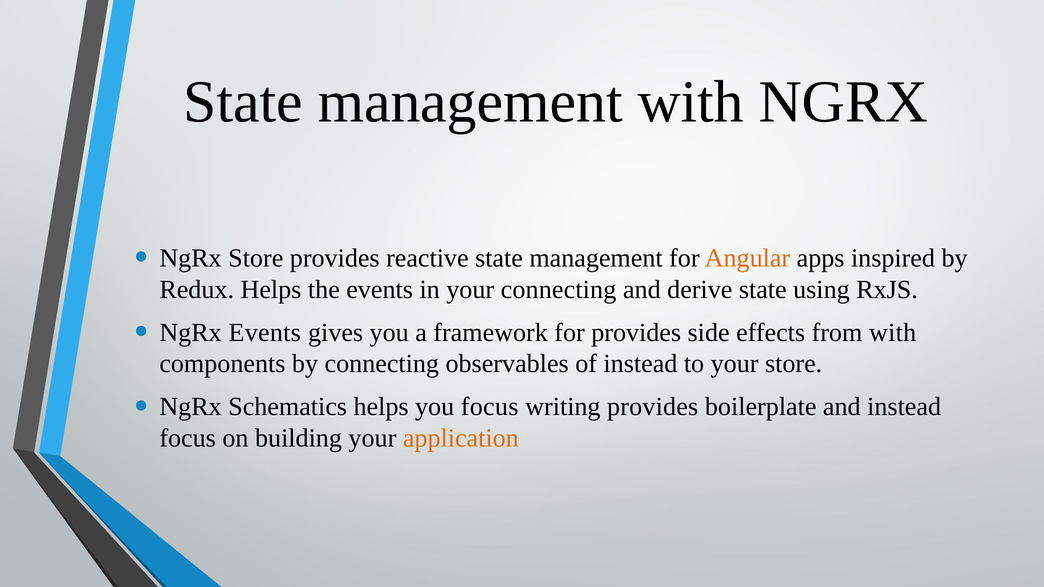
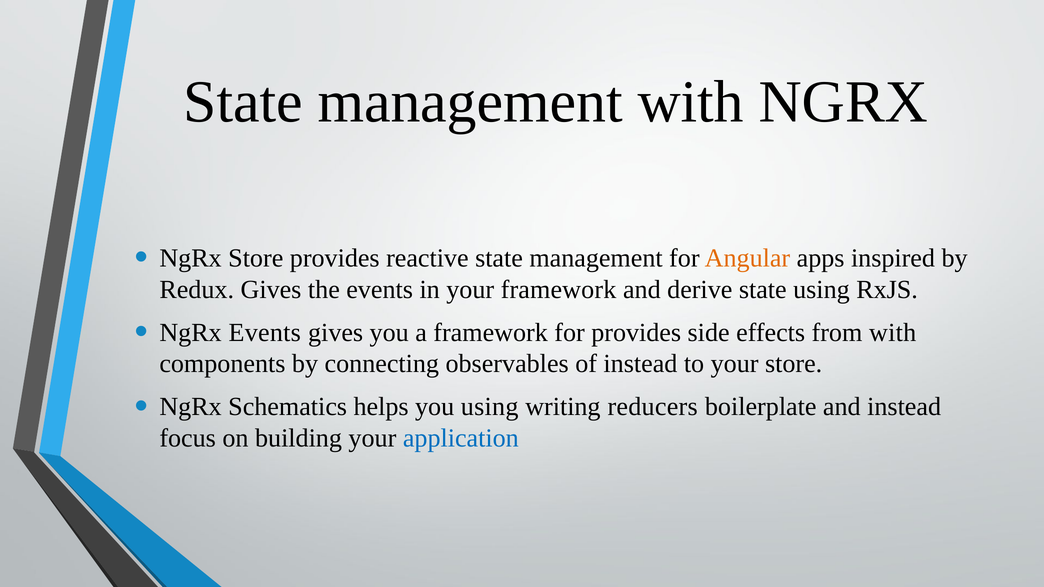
Redux Helps: Helps -> Gives (271, 290)
your connecting: connecting -> framework (559, 290)
you focus: focus -> using (490, 407)
writing provides: provides -> reducers (653, 407)
application colour: orange -> blue (461, 438)
